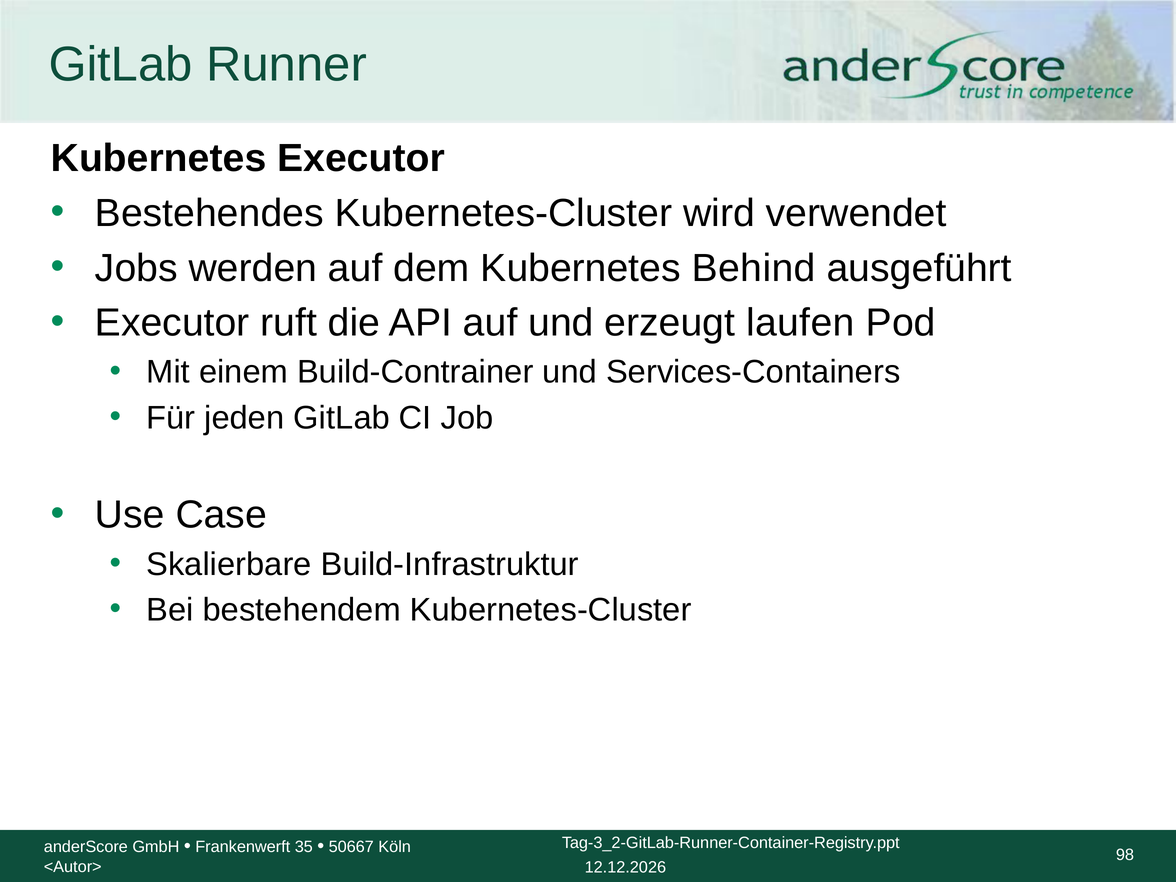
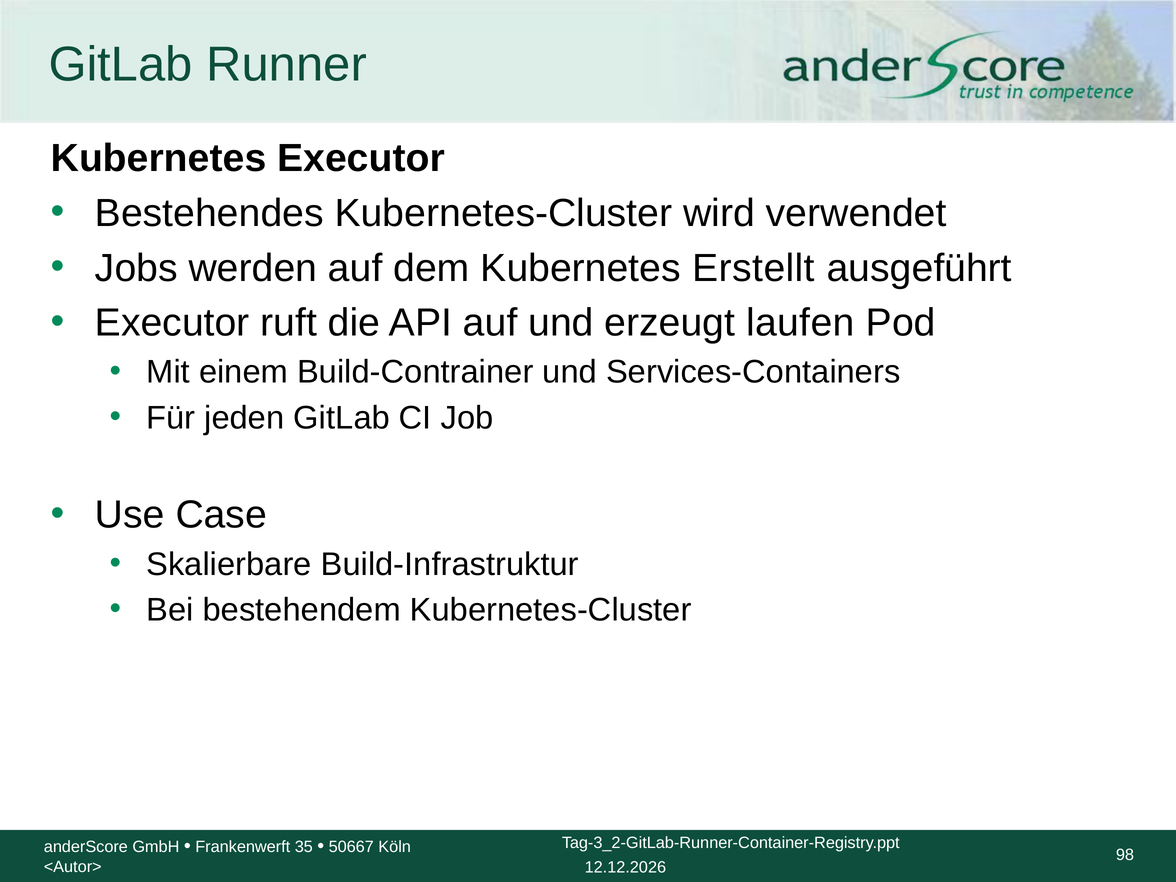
Behind: Behind -> Erstellt (754, 268)
